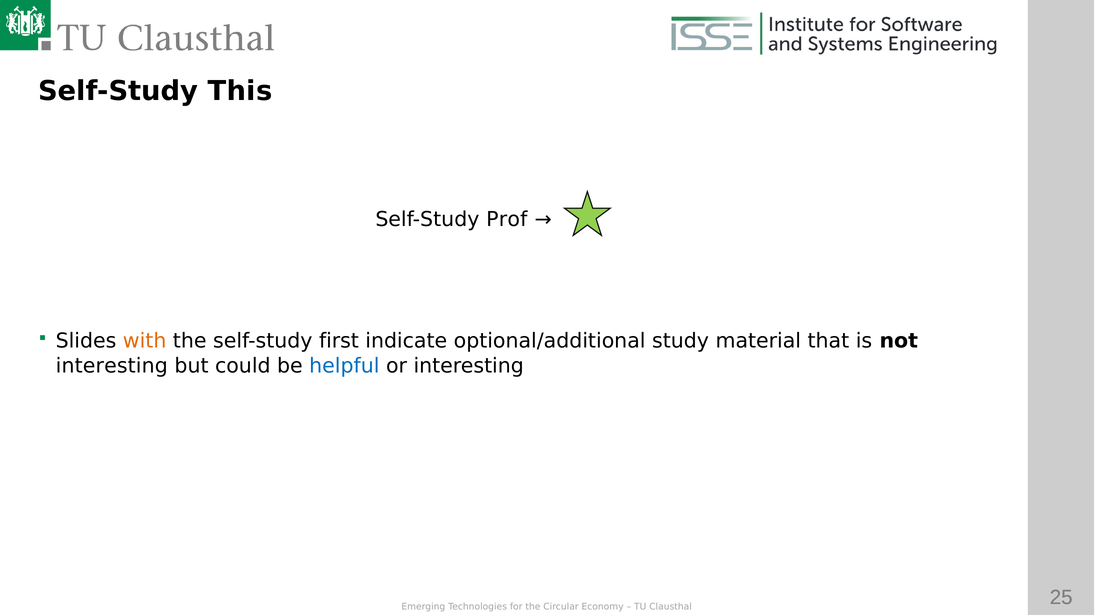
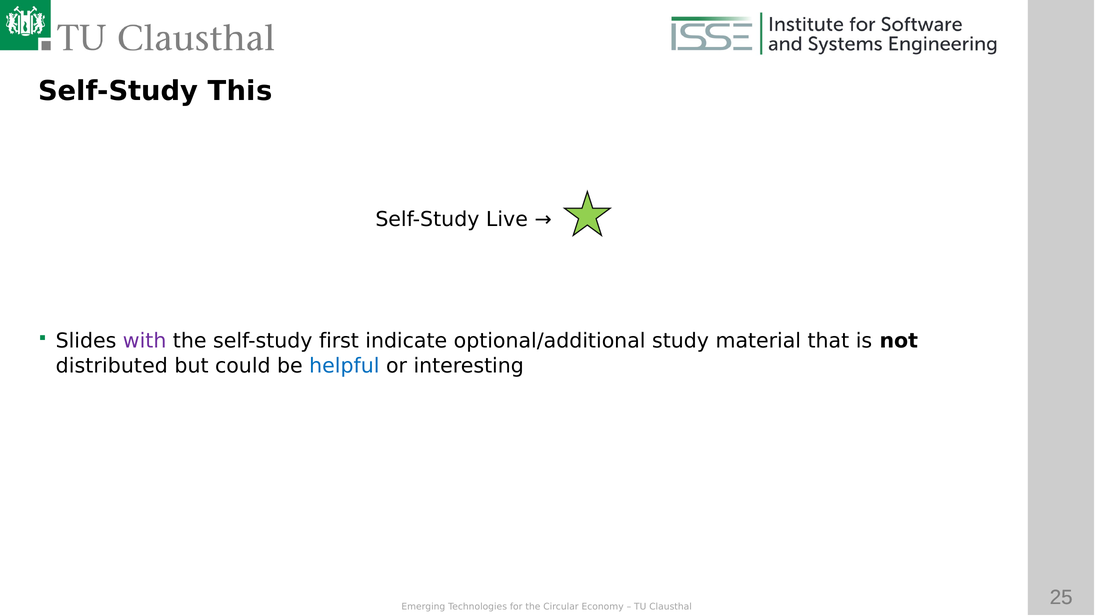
Prof: Prof -> Live (507, 220)
with colour: orange -> purple (145, 341)
interesting: interesting -> distributed (112, 366)
